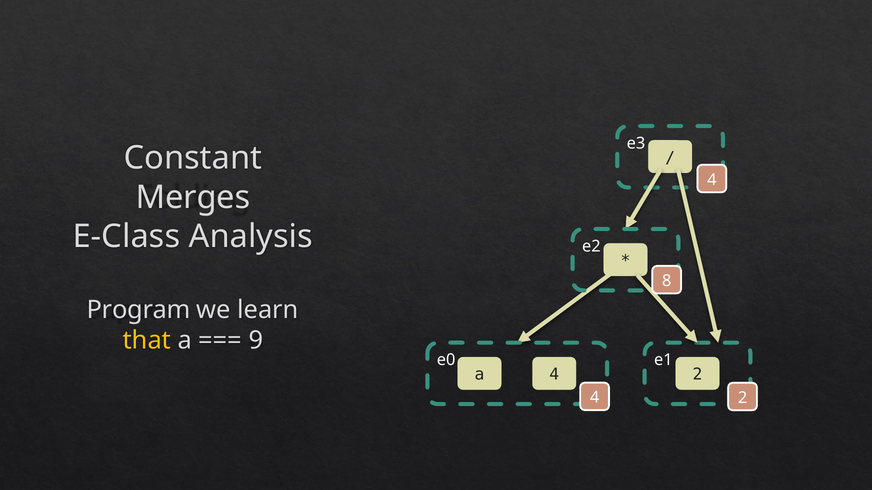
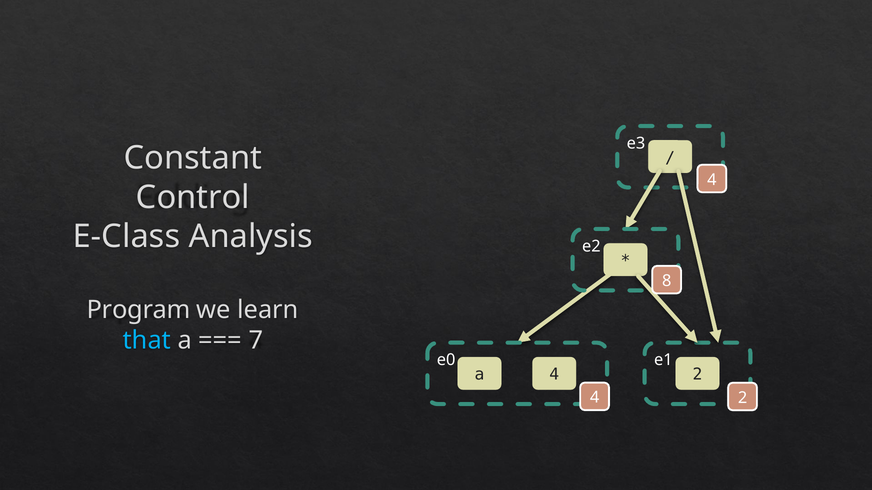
Merges: Merges -> Control (193, 197)
that colour: yellow -> light blue (147, 341)
9: 9 -> 7 (256, 341)
